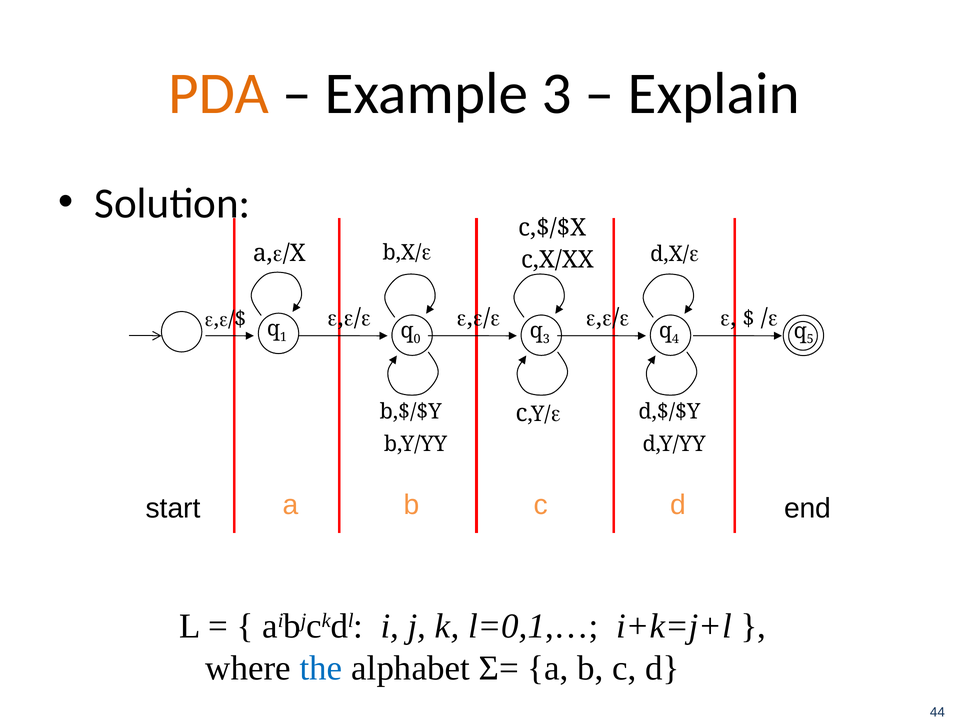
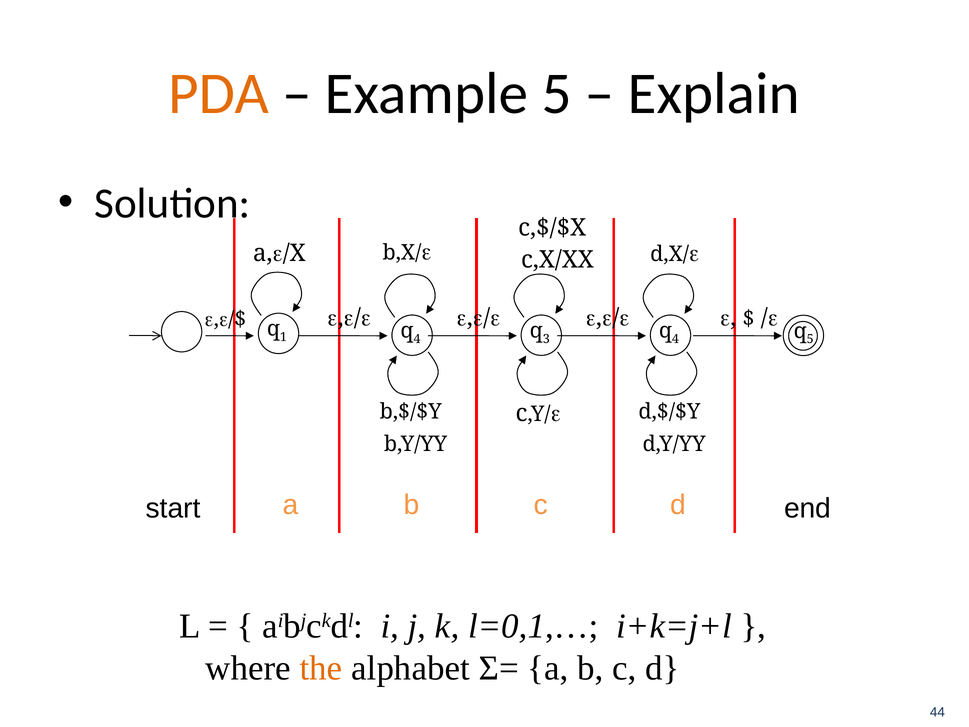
Example 3: 3 -> 5 (557, 94)
0: 0 -> 4 (417, 339)
the colour: blue -> orange (321, 668)
